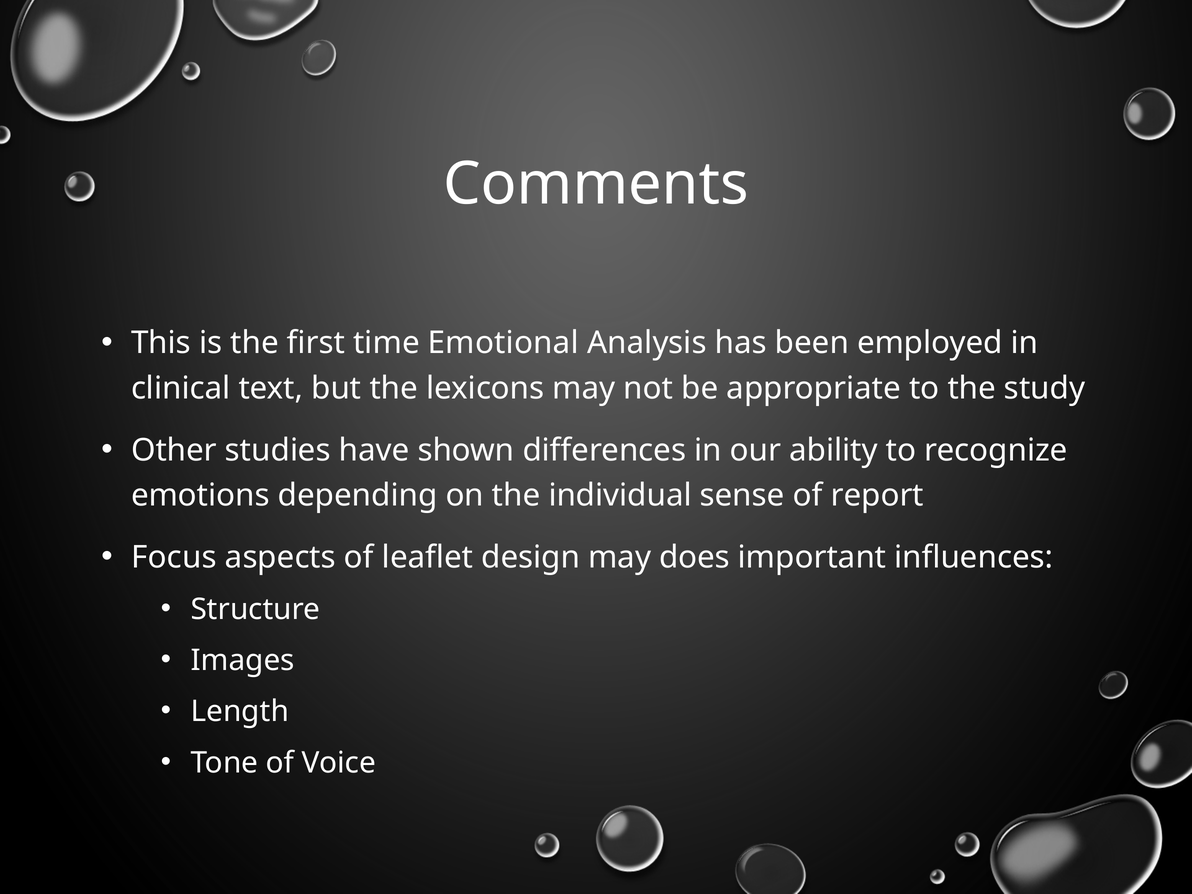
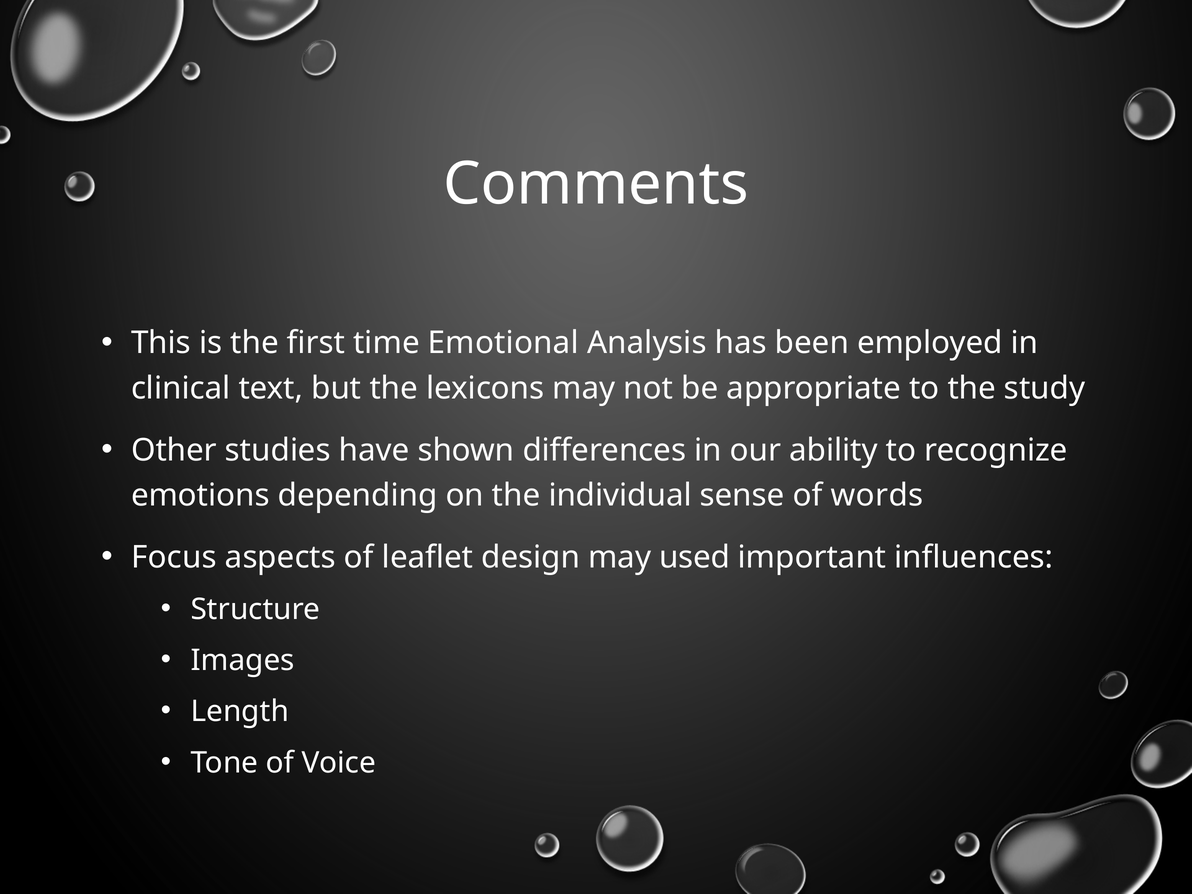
report: report -> words (877, 495)
does: does -> used (695, 557)
